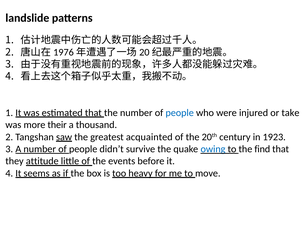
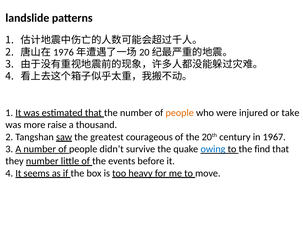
people colour: blue -> orange (180, 113)
their: their -> raise (57, 125)
acquainted: acquainted -> courageous (149, 137)
1923: 1923 -> 1967 (274, 137)
they attitude: attitude -> number (42, 161)
